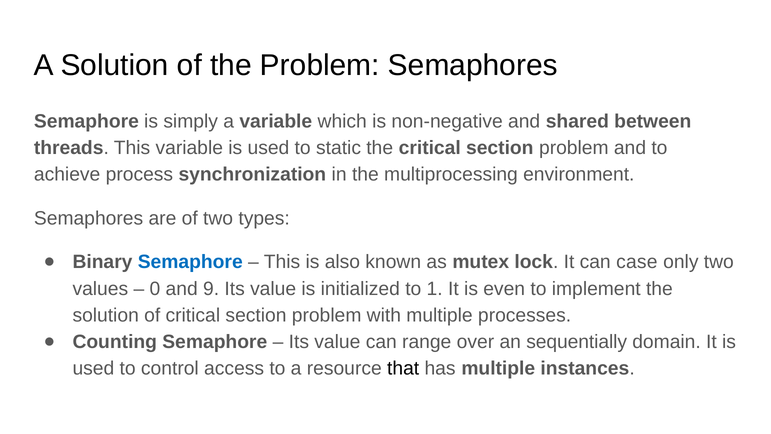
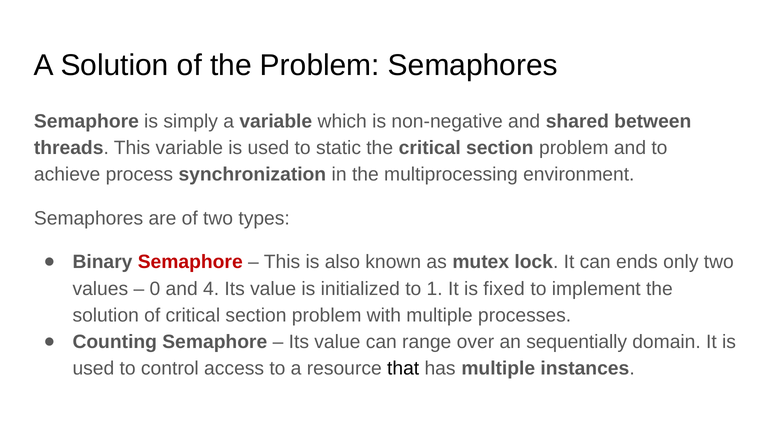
Semaphore colour: blue -> red (190, 262)
case: case -> ends (637, 262)
9: 9 -> 4 (211, 288)
even: even -> fixed (504, 288)
